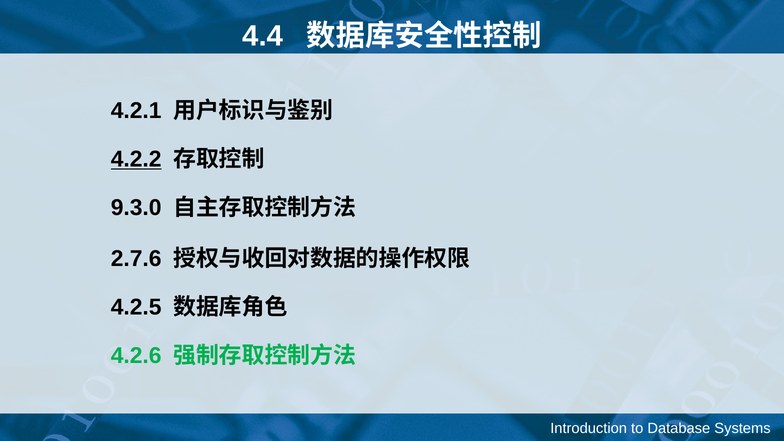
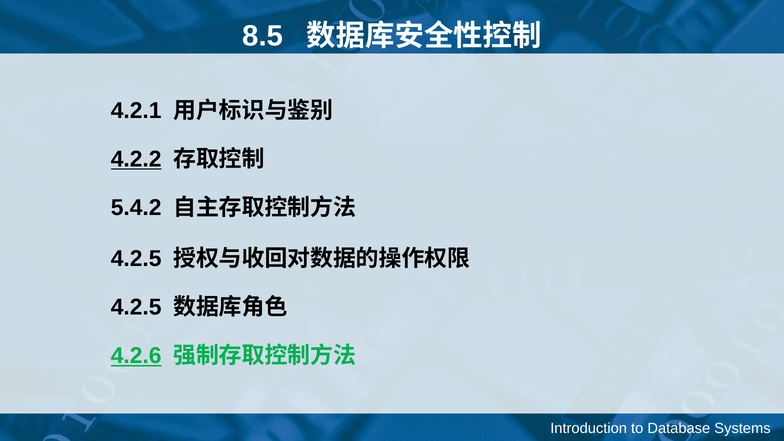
4.4: 4.4 -> 8.5 (263, 36)
9.3.0: 9.3.0 -> 5.4.2 (136, 208)
2.7.6: 2.7.6 -> 4.2.5 (136, 259)
4.2.6 underline: none -> present (136, 356)
